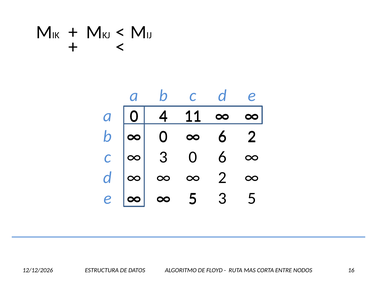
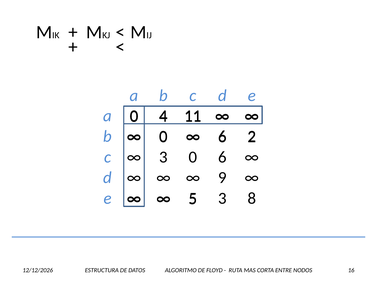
2: 2 -> 9 (222, 177)
3 5: 5 -> 8 (252, 198)
